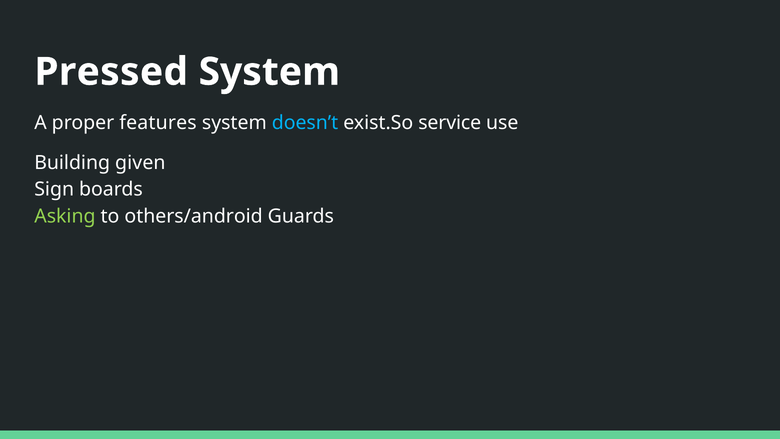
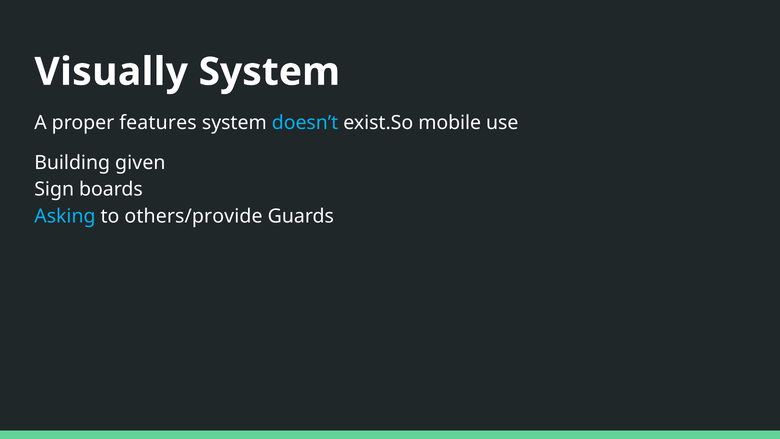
Pressed: Pressed -> Visually (111, 72)
service: service -> mobile (450, 123)
Asking colour: light green -> light blue (65, 216)
others/android: others/android -> others/provide (194, 216)
